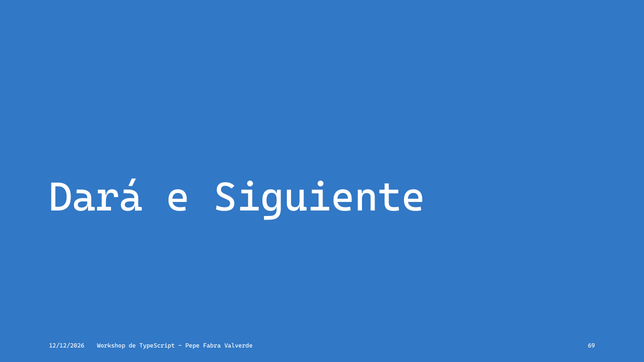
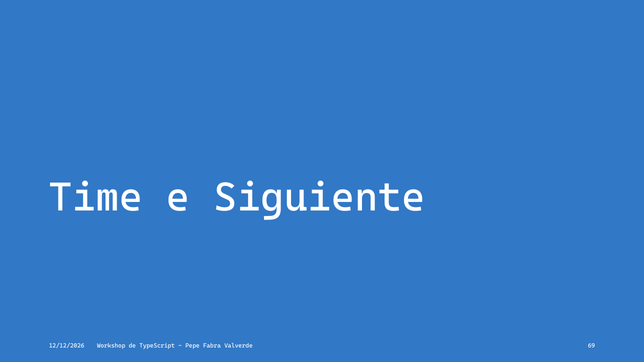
Dará: Dará -> Time (96, 198)
